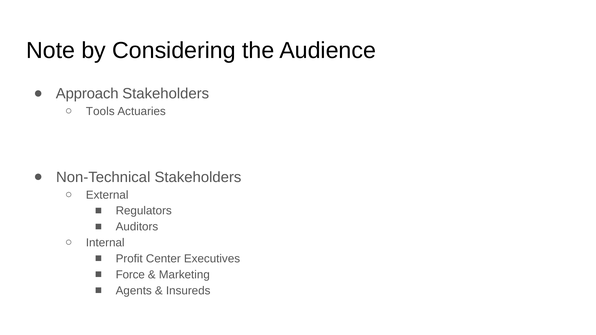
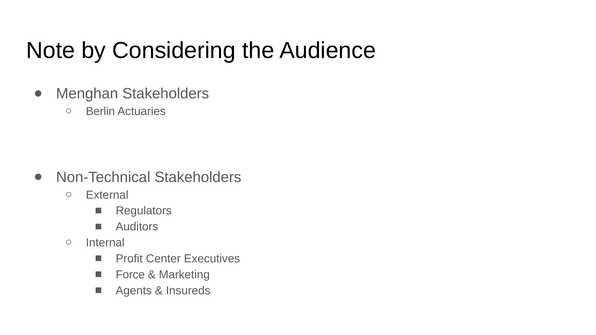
Approach: Approach -> Menghan (87, 94)
Tools: Tools -> Berlin (100, 111)
